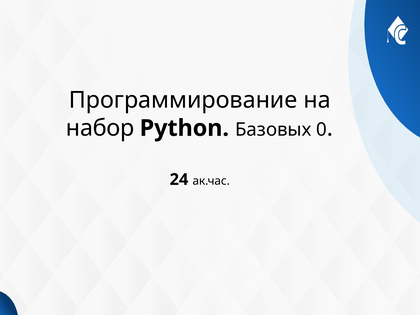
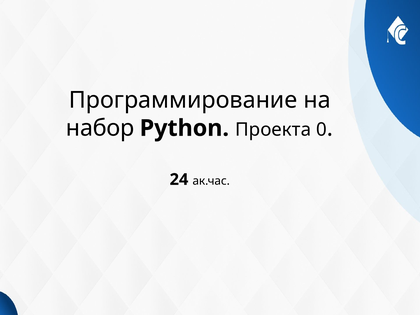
Базовых: Базовых -> Проекта (273, 130)
